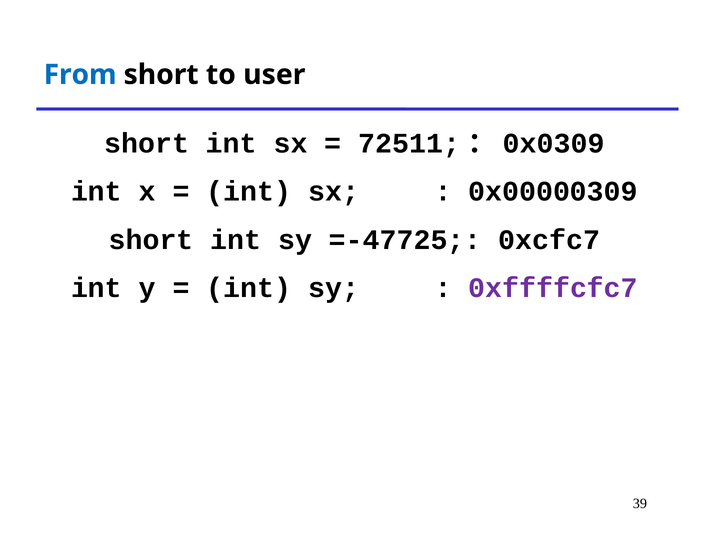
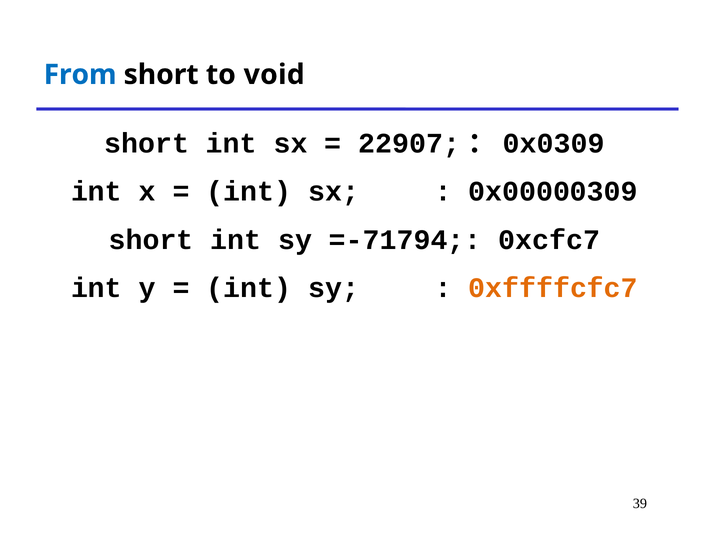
user: user -> void (274, 75)
72511: 72511 -> 22907 (409, 144)
=-47725: =-47725 -> =-71794 (405, 240)
0xffffcfc7 colour: purple -> orange (553, 288)
